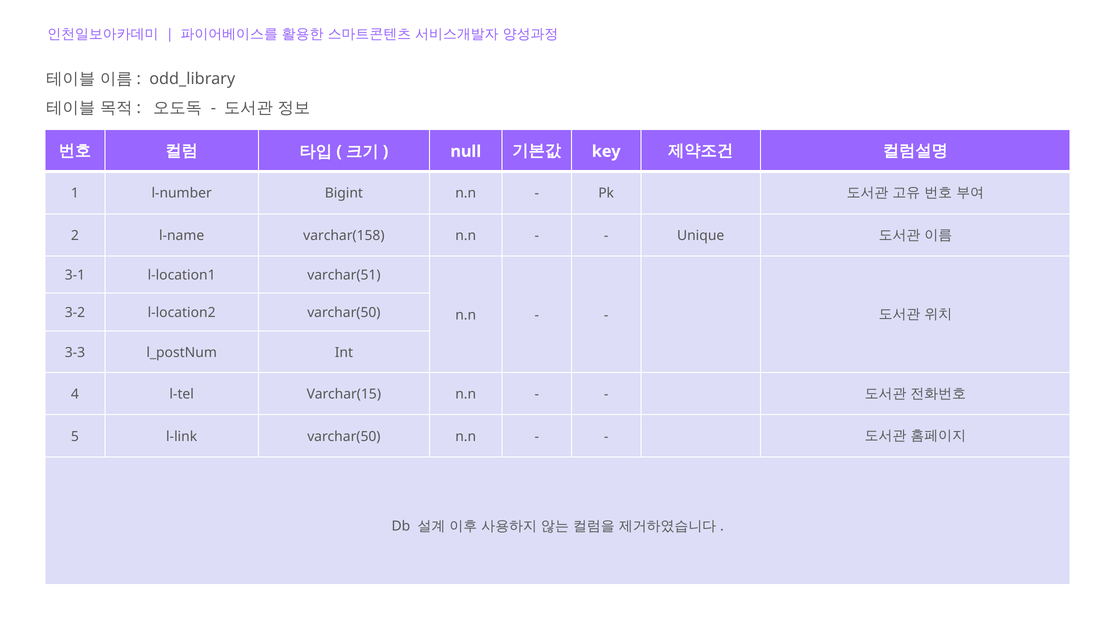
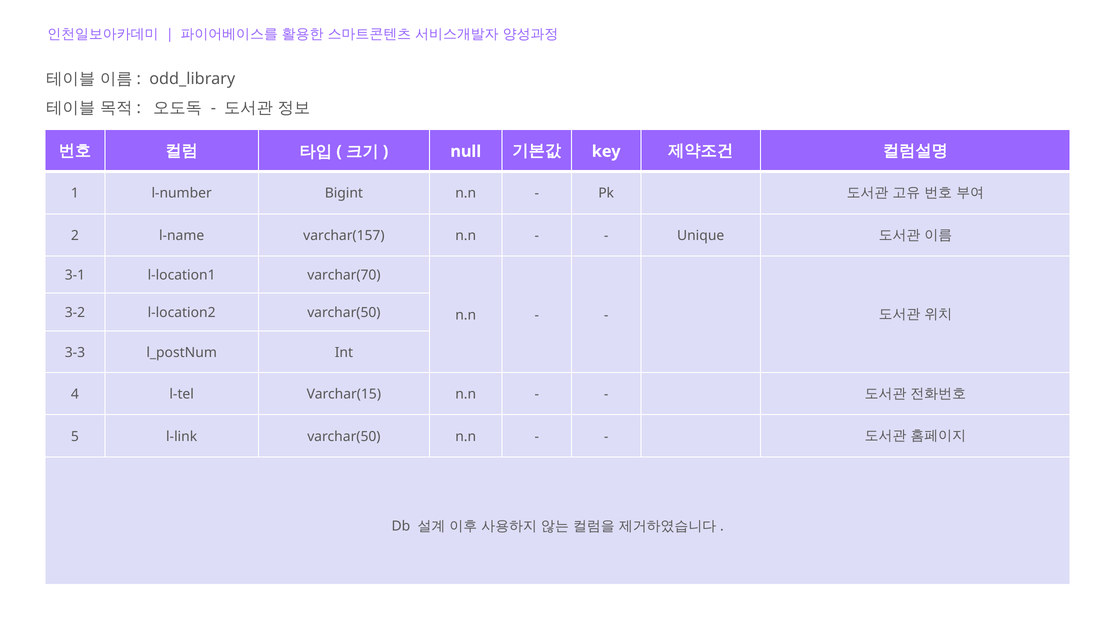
varchar(158: varchar(158 -> varchar(157 (344, 236)
varchar(51: varchar(51 -> varchar(70 (344, 275)
